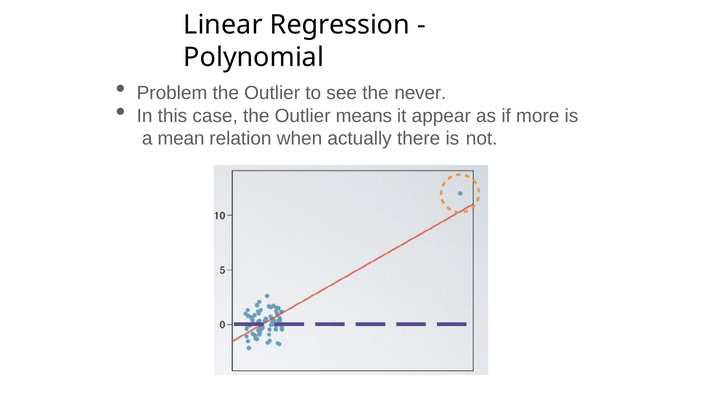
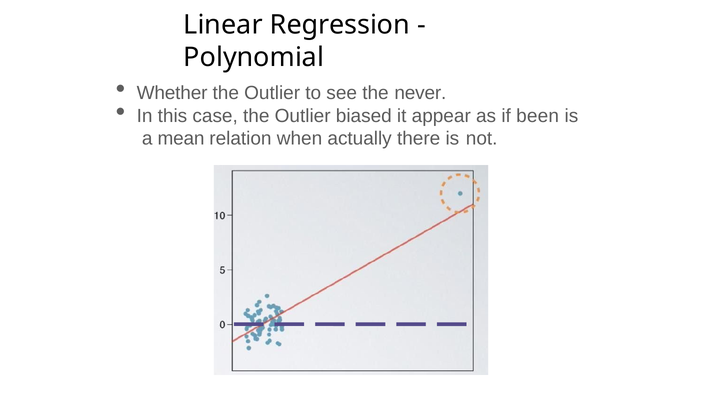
Problem: Problem -> Whether (172, 93)
means: means -> biased (364, 116)
more: more -> been (538, 116)
